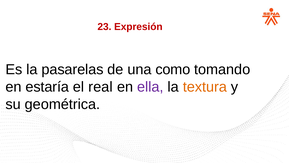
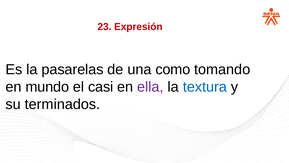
estaría: estaría -> mundo (47, 87)
real: real -> casi (101, 87)
textura colour: orange -> blue (205, 87)
geométrica: geométrica -> terminados (62, 104)
